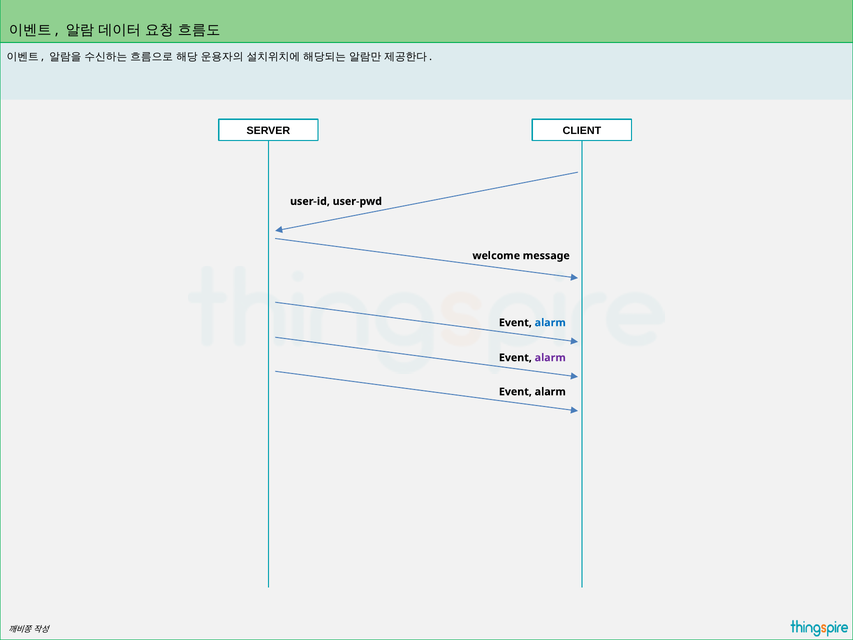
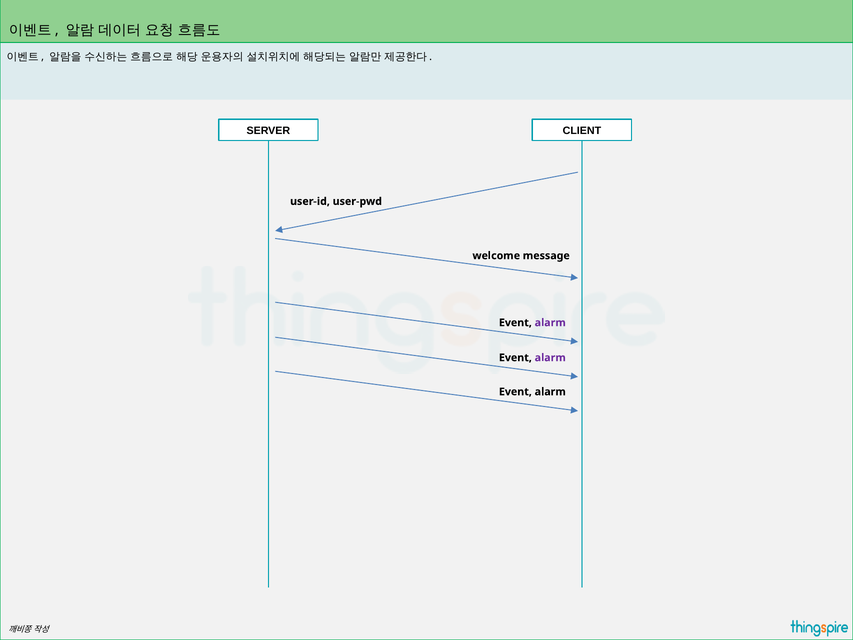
alarm colour: blue -> purple (550, 323)
